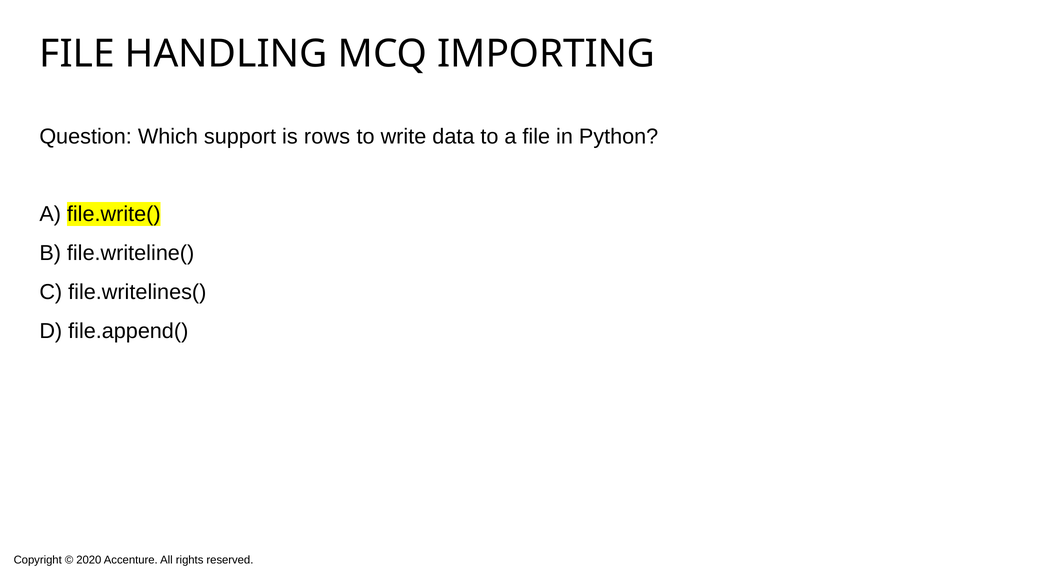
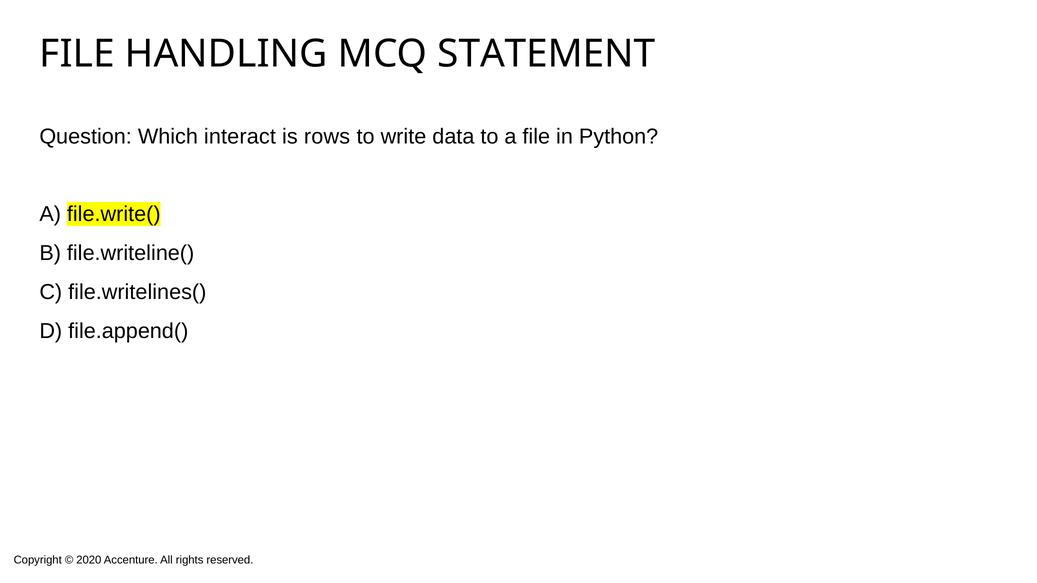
IMPORTING: IMPORTING -> STATEMENT (546, 54)
support: support -> interact (240, 137)
